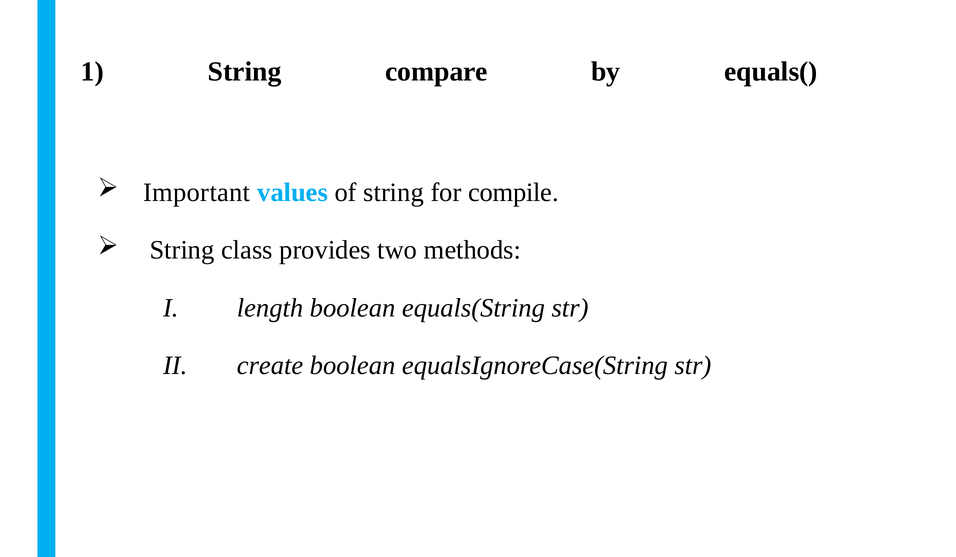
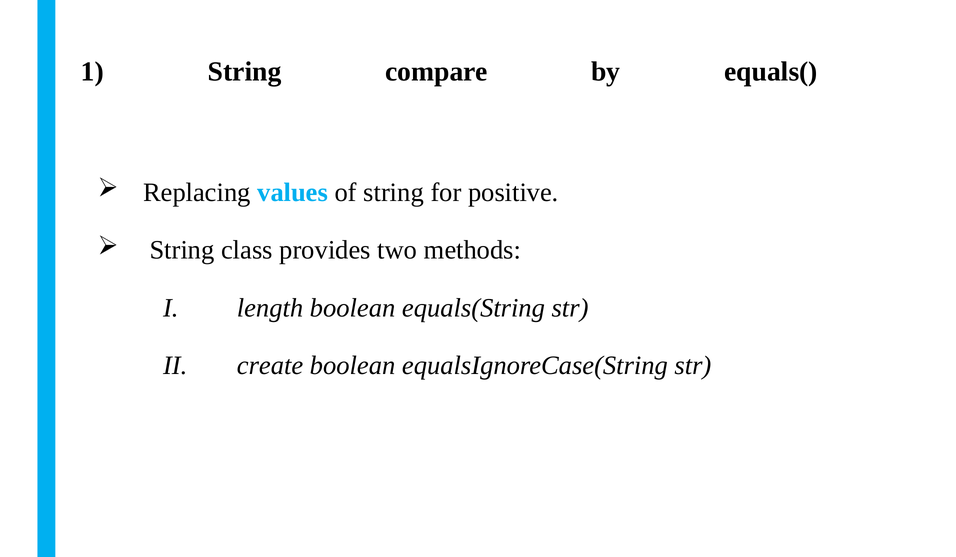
Important: Important -> Replacing (197, 193)
compile: compile -> positive (513, 193)
